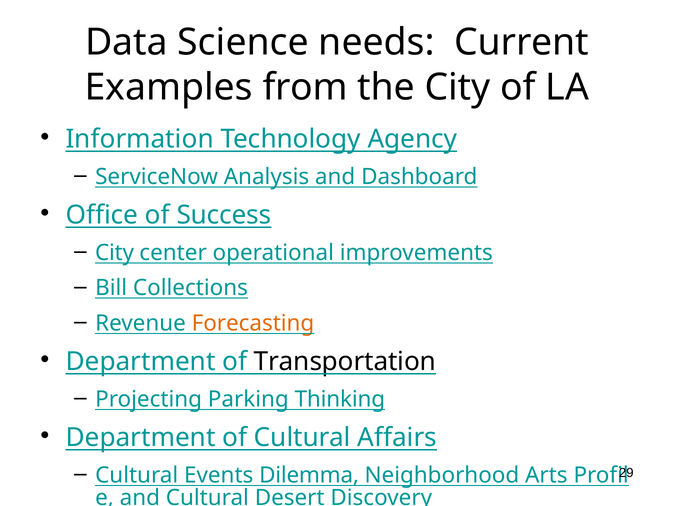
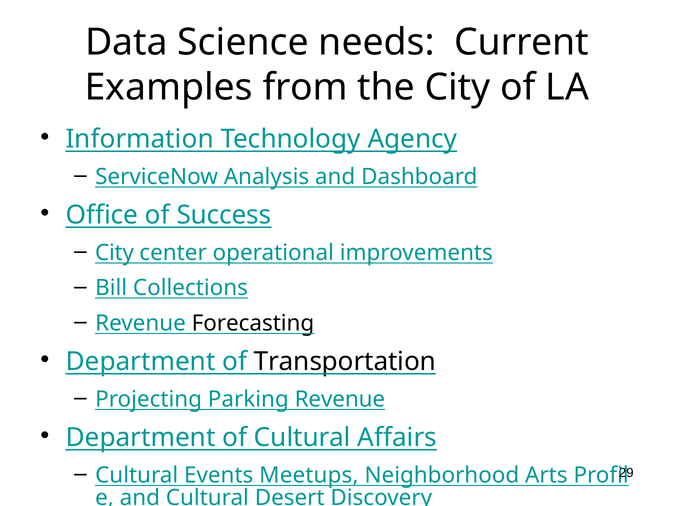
Forecasting colour: orange -> black (253, 323)
Parking Thinking: Thinking -> Revenue (340, 399)
Dilemma: Dilemma -> Meetups (309, 475)
